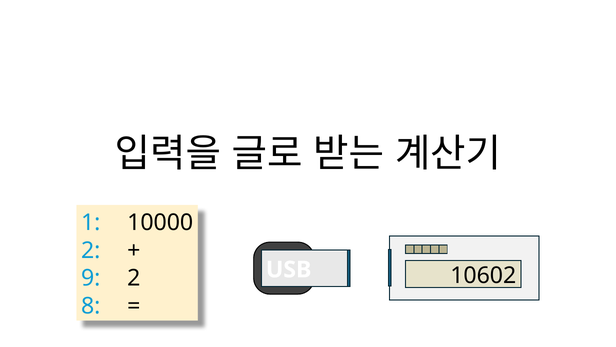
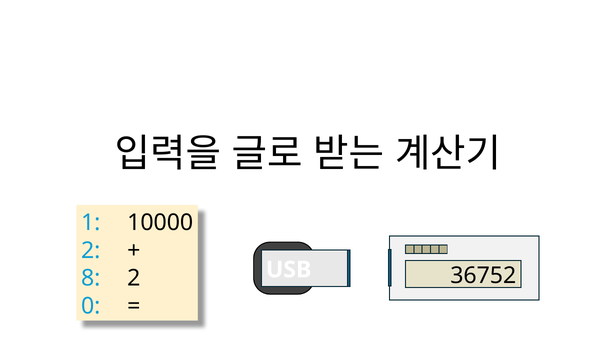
10602: 10602 -> 36752 (483, 275)
9: 9 -> 8 (91, 278)
8: 8 -> 0 (91, 306)
